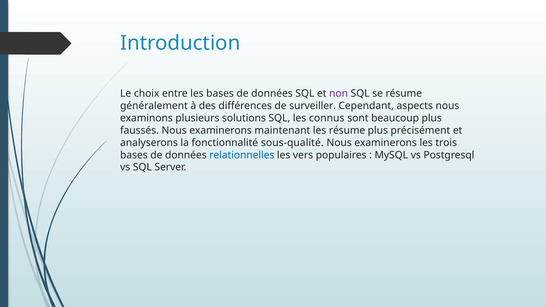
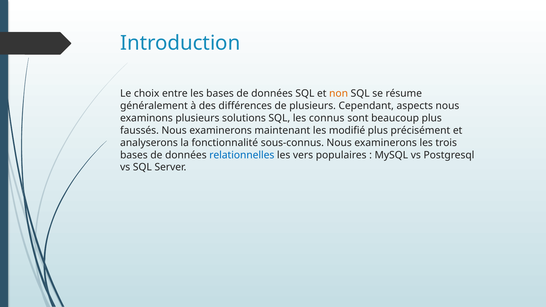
non colour: purple -> orange (339, 94)
de surveiller: surveiller -> plusieurs (313, 106)
les résume: résume -> modifié (347, 130)
sous-qualité: sous-qualité -> sous-connus (292, 143)
